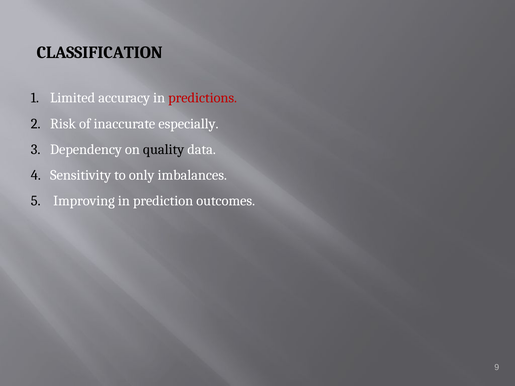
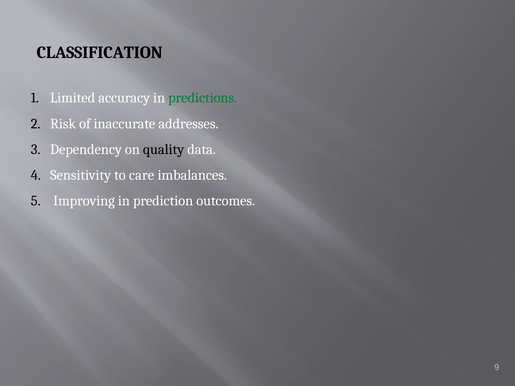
predictions colour: red -> green (203, 98)
especially: especially -> addresses (188, 124)
only: only -> care (142, 175)
